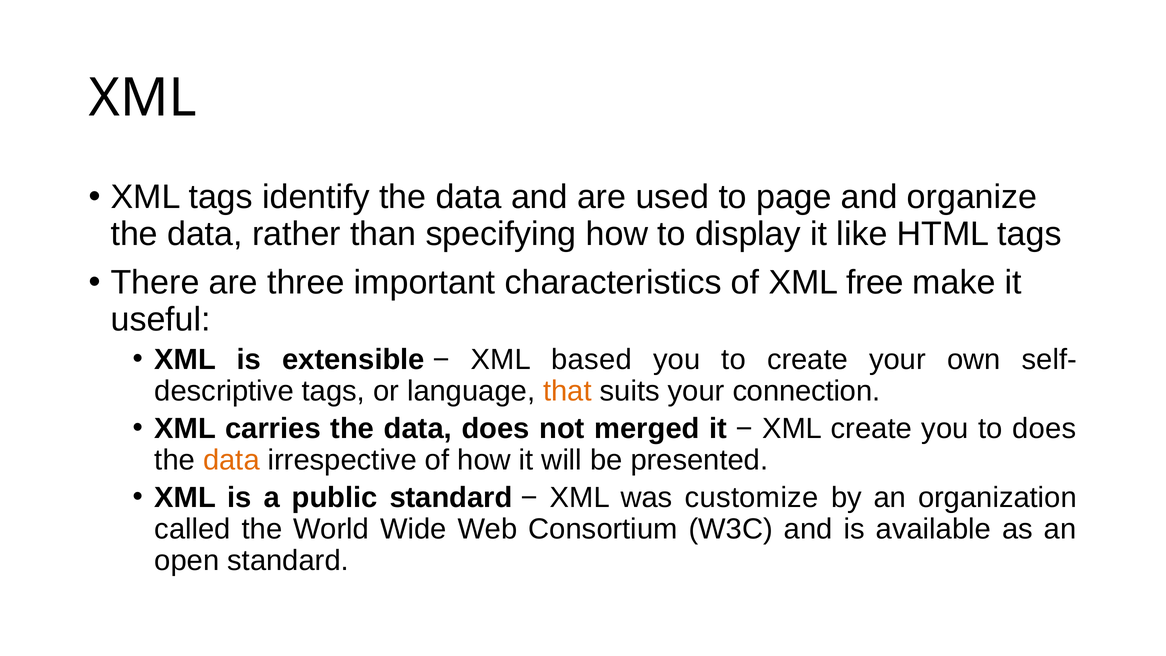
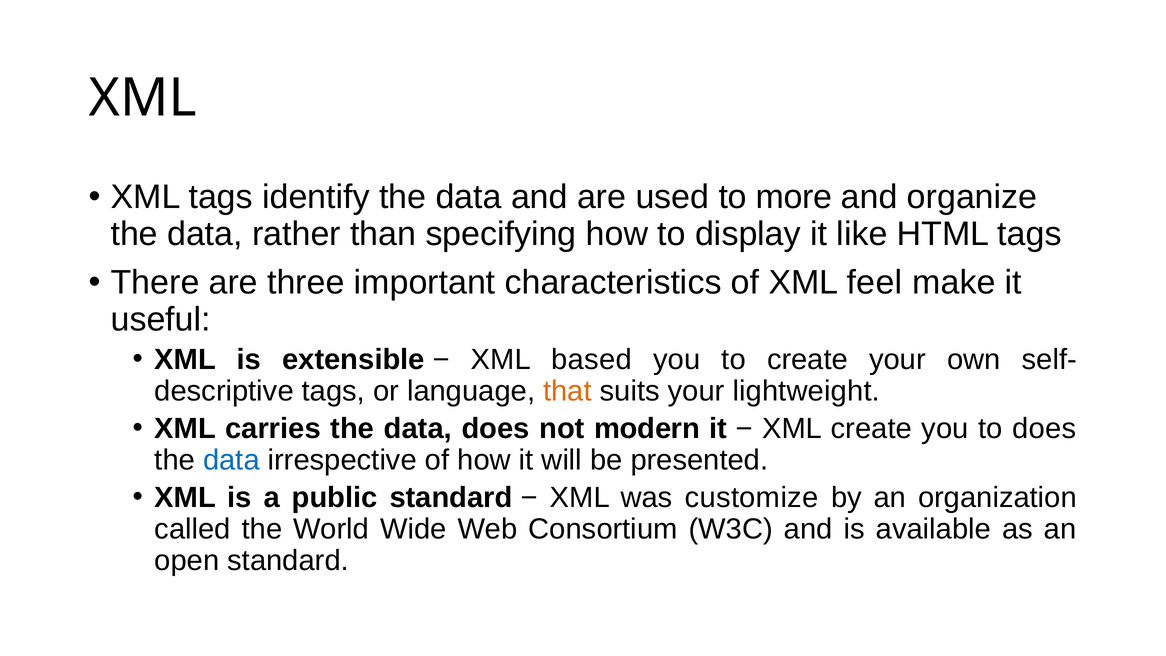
page: page -> more (794, 197)
free: free -> feel (875, 283)
connection: connection -> lightweight (806, 391)
merged: merged -> modern (647, 428)
data colour: orange -> blue (231, 460)
